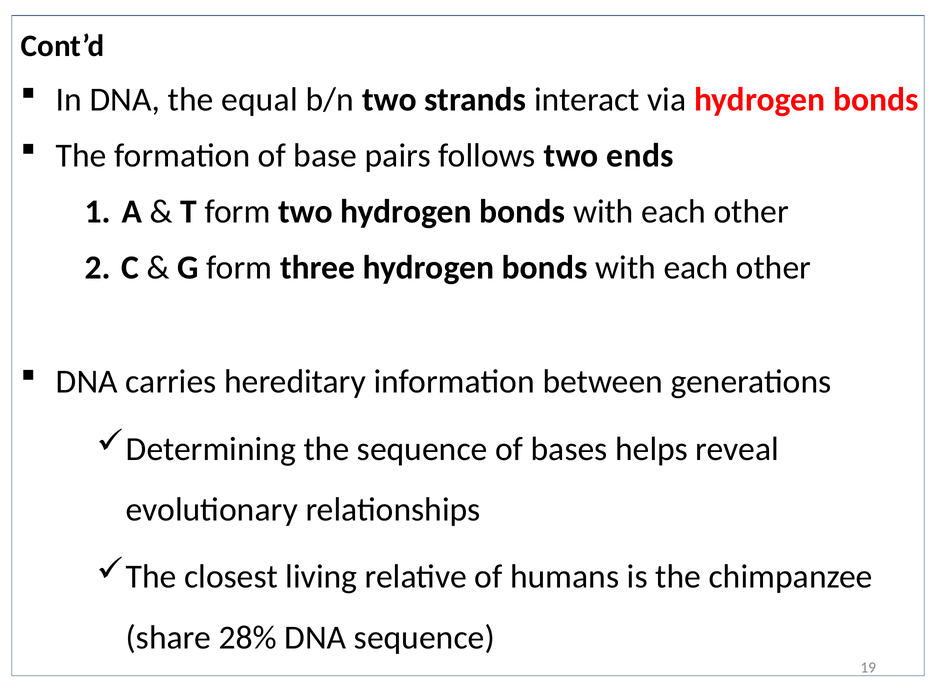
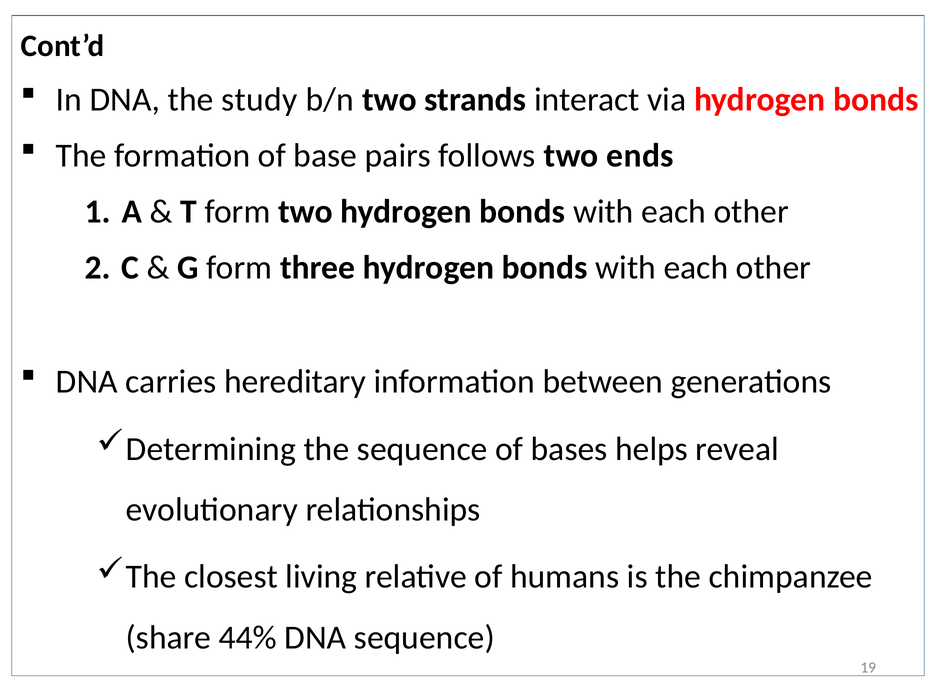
equal: equal -> study (259, 100)
28%: 28% -> 44% (248, 637)
